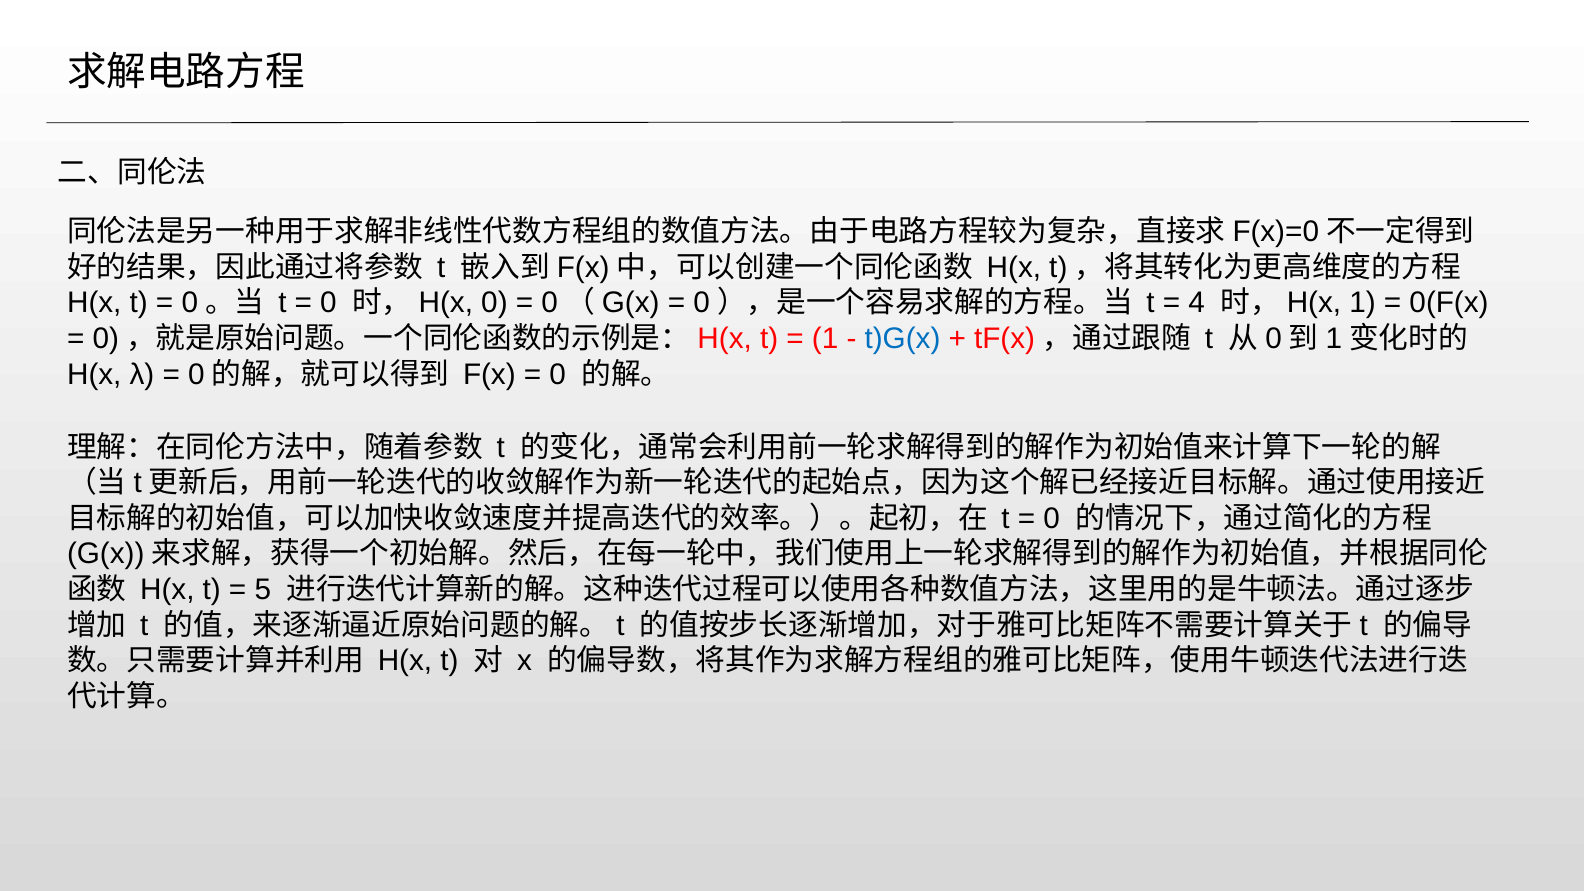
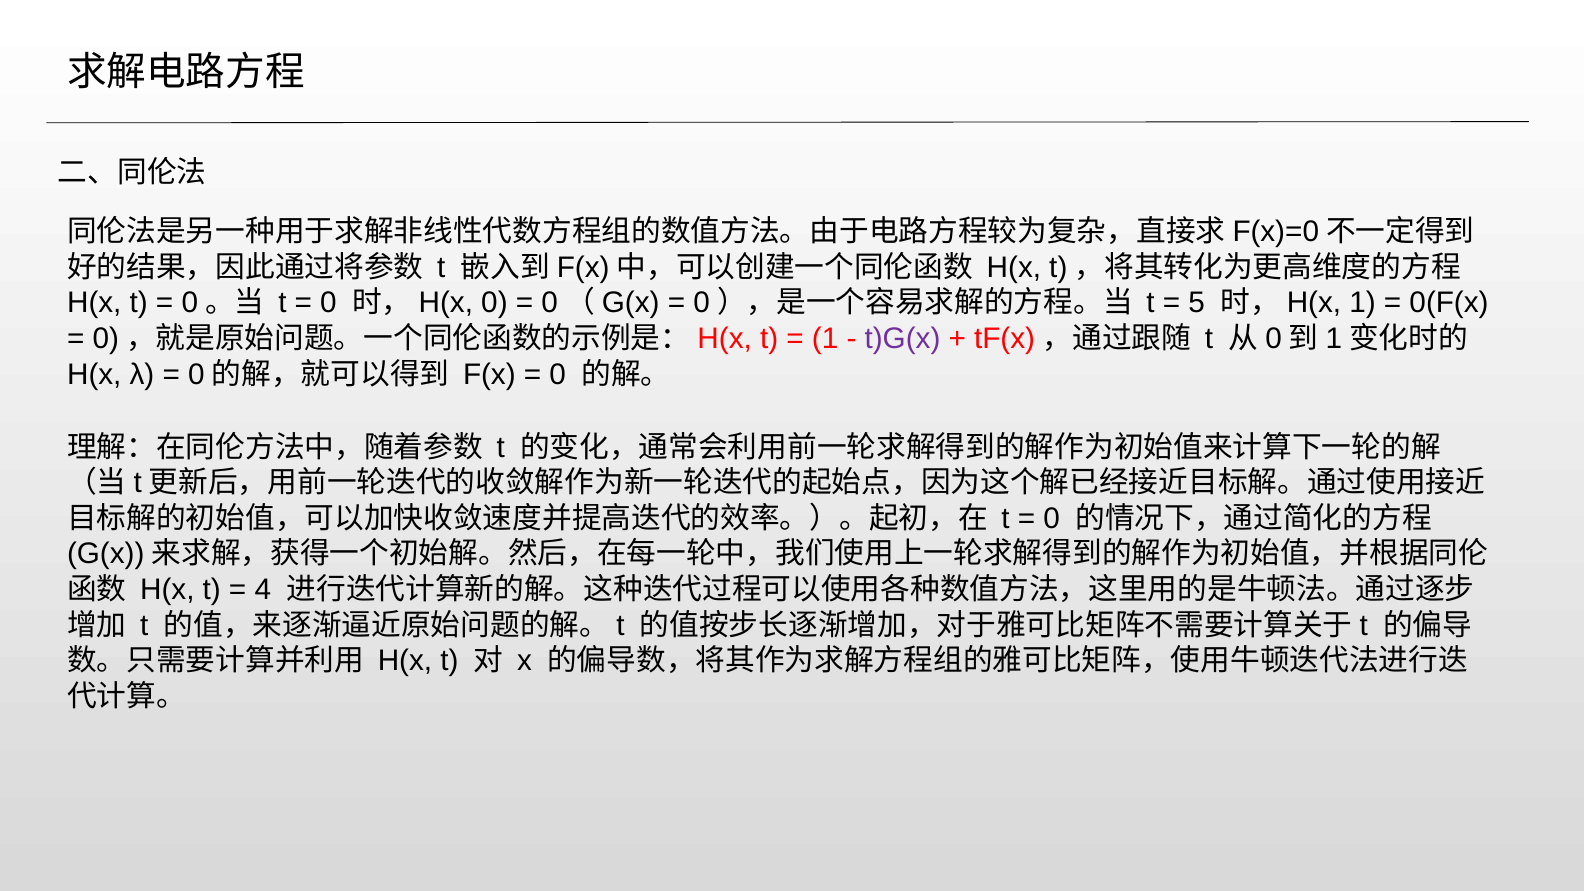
4: 4 -> 5 (1197, 303)
t)G(x colour: blue -> purple (902, 339)
5: 5 -> 4 (263, 590)
